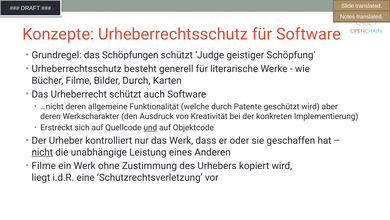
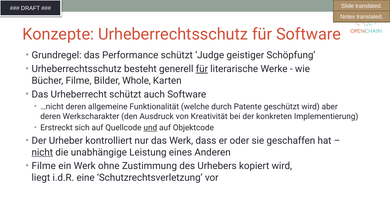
Schöpfungen: Schöpfungen -> Performance (130, 55)
für underline: none -> present (202, 69)
Bilder Durch: Durch -> Whole (136, 80)
